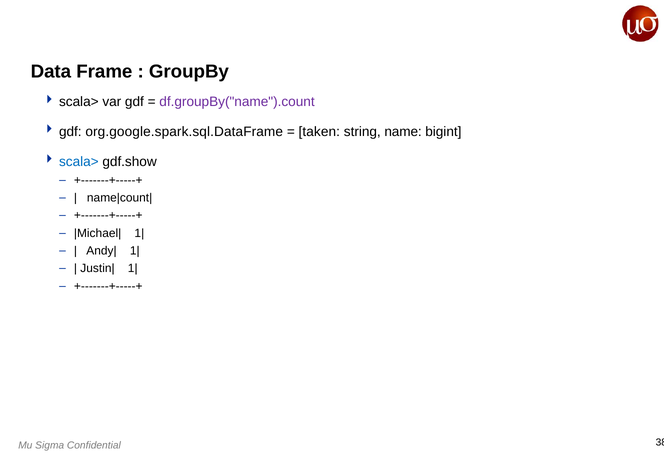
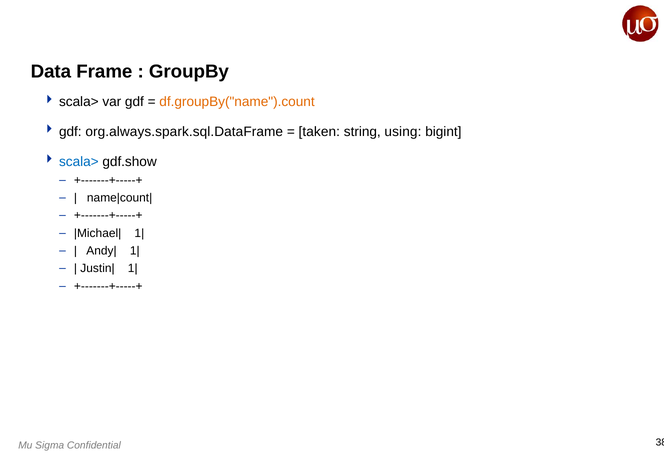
df.groupBy("name").count colour: purple -> orange (237, 102)
org.google.spark.sql.DataFrame: org.google.spark.sql.DataFrame -> org.always.spark.sql.DataFrame (184, 132)
name: name -> using (403, 132)
